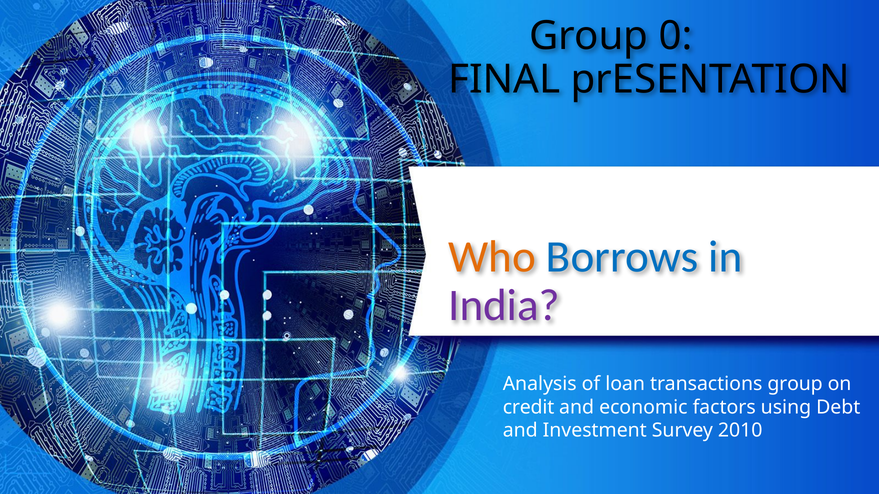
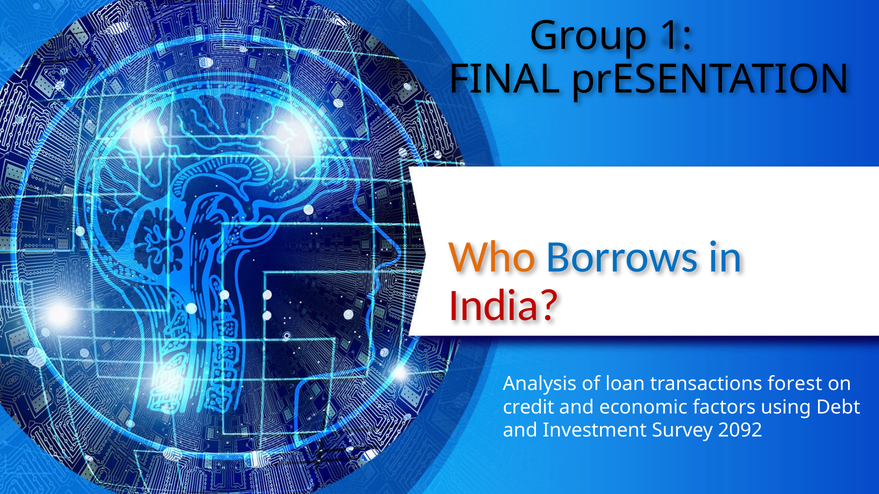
0: 0 -> 1 (676, 36)
India colour: purple -> red (504, 306)
transactions group: group -> forest (795, 384)
2010: 2010 -> 2092 (740, 431)
